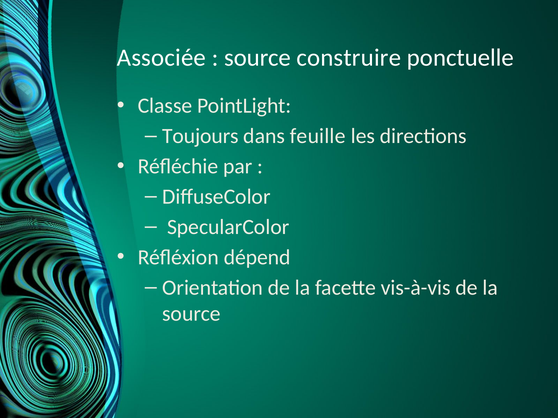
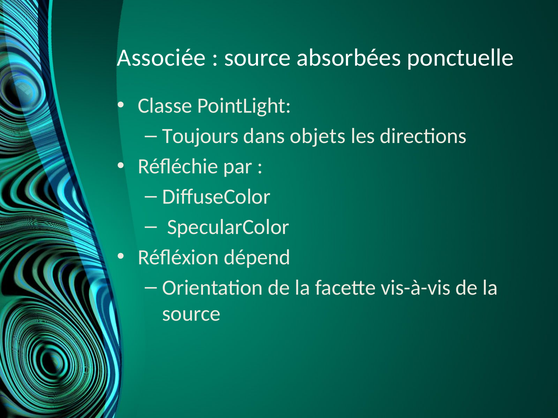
construire: construire -> absorbées (349, 58)
feuille: feuille -> objets (318, 136)
